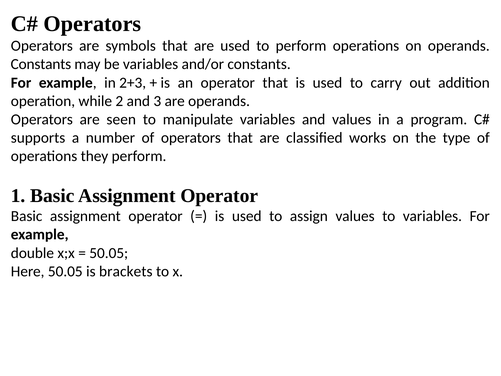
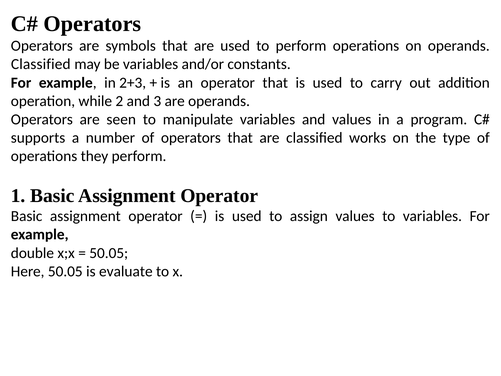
Constants: Constants -> Classified (41, 64)
brackets: brackets -> evaluate (126, 271)
